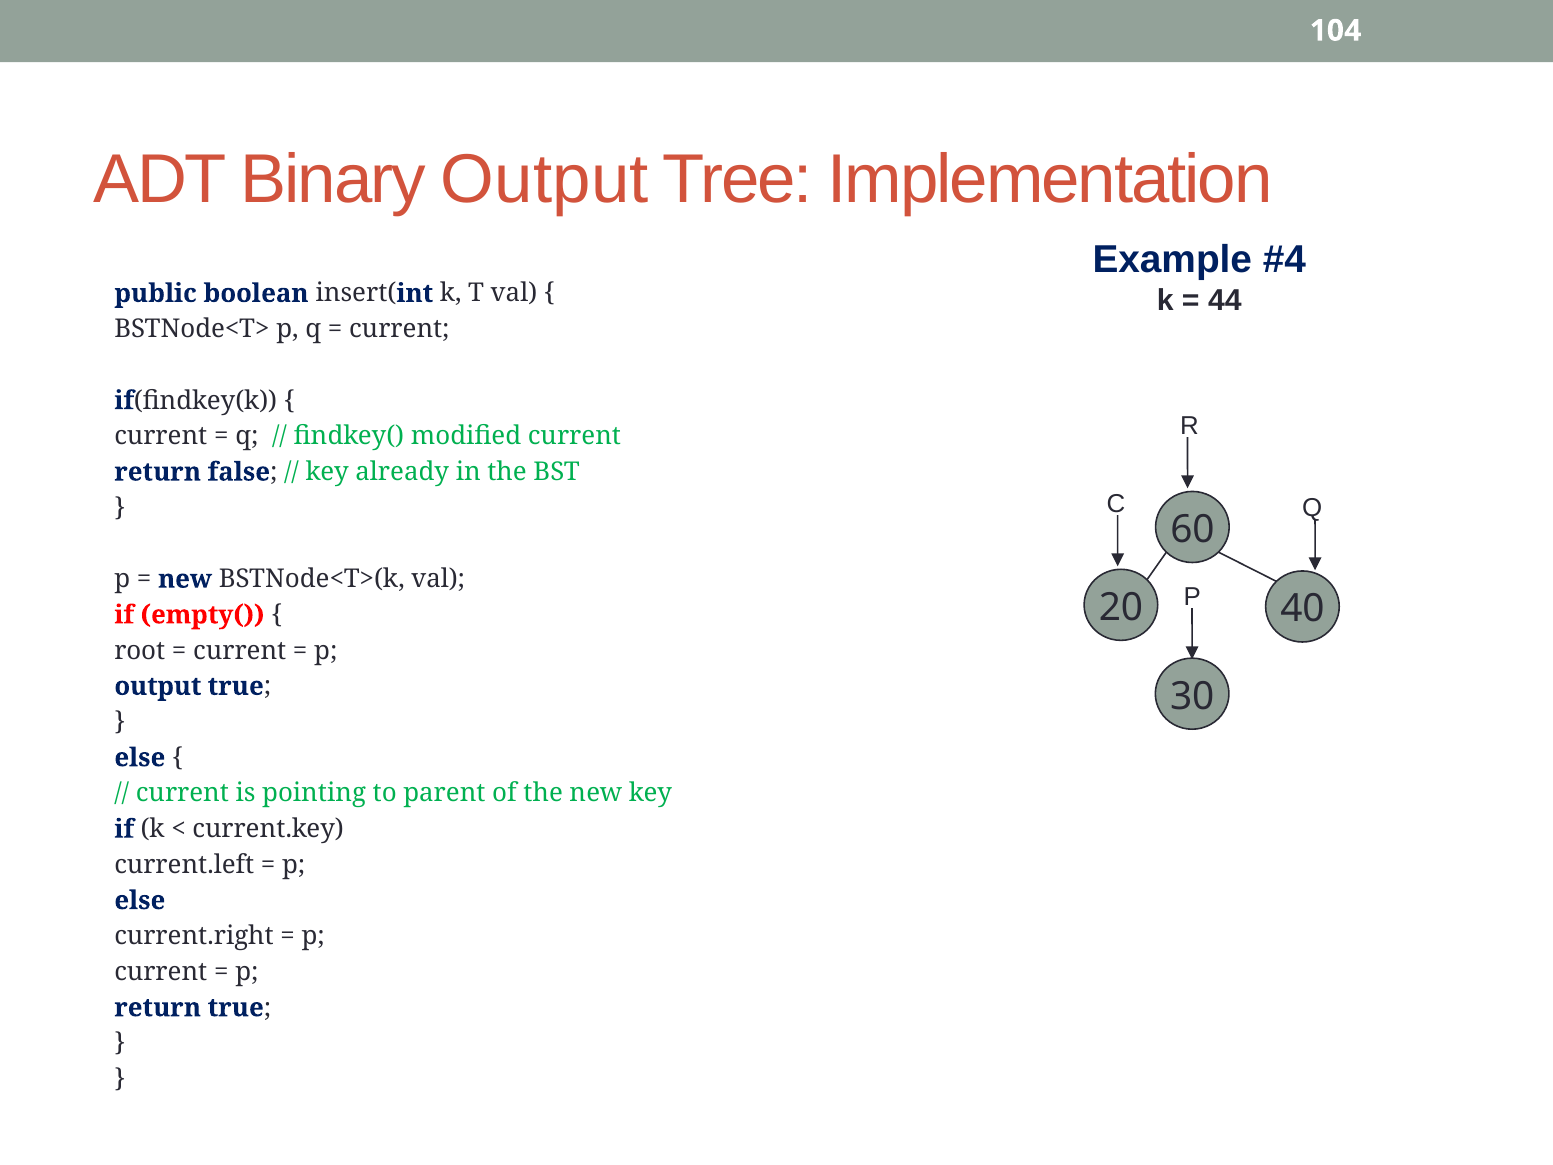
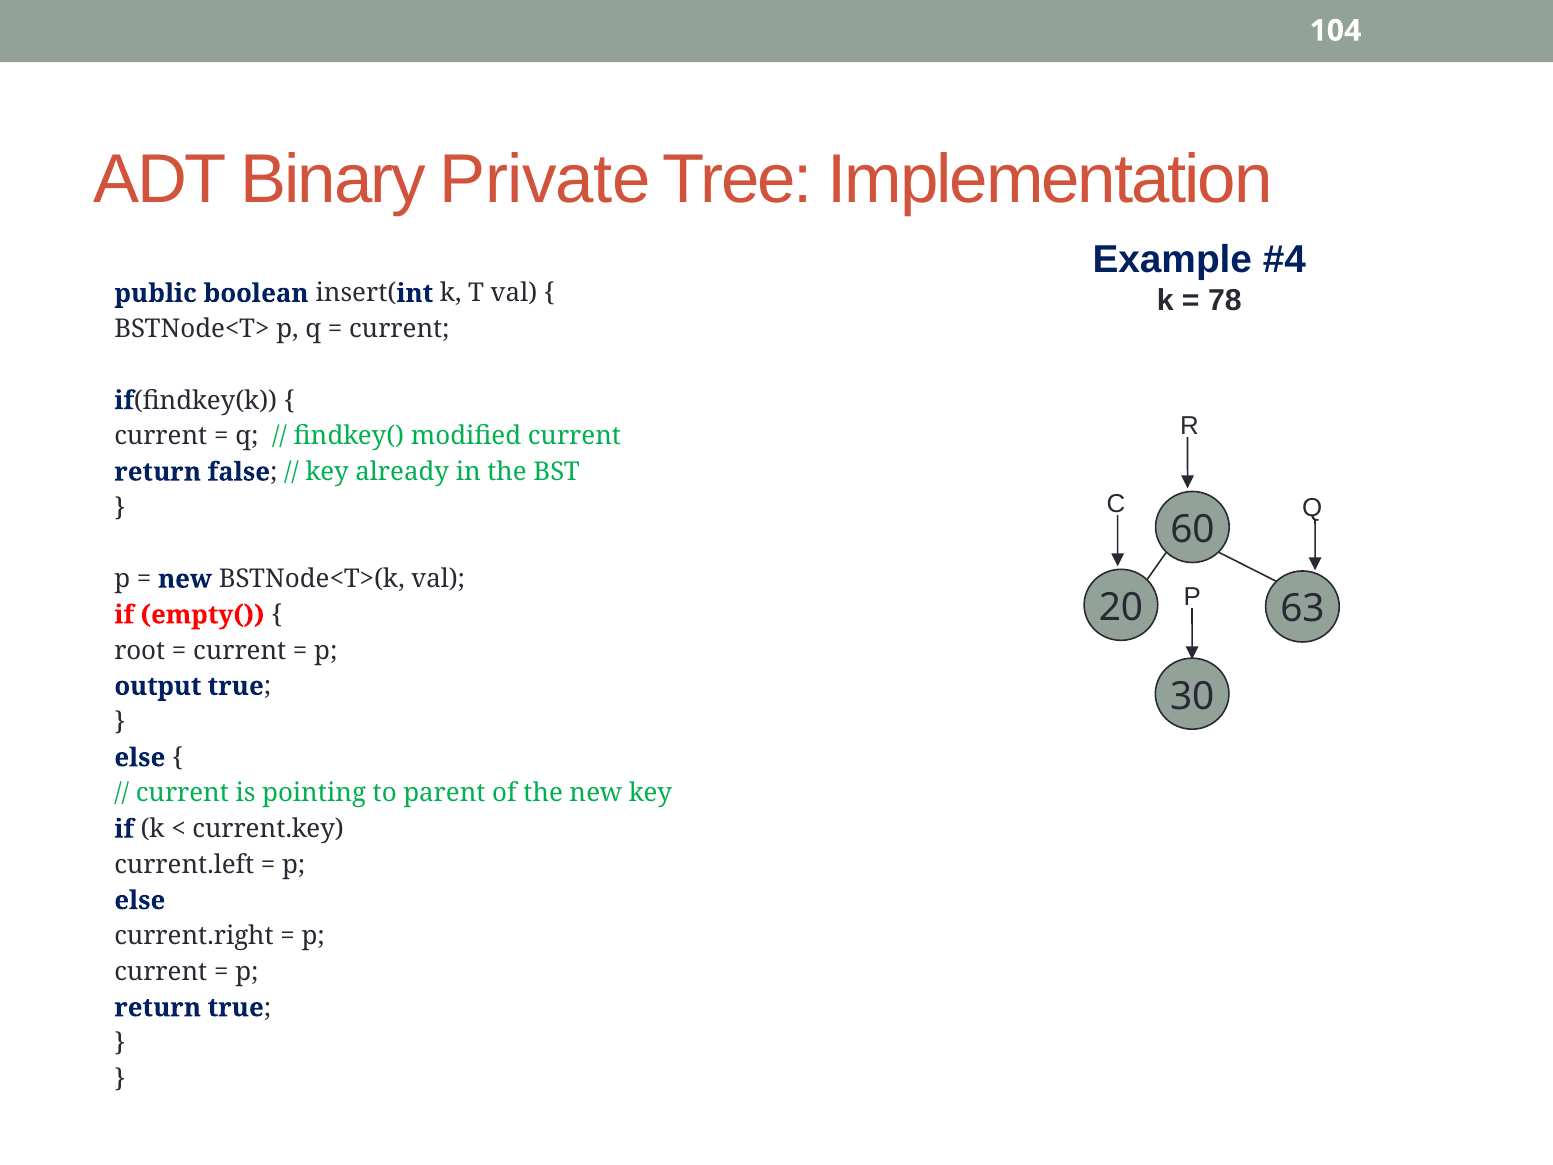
Binary Output: Output -> Private (545, 180)
44: 44 -> 78 (1225, 301)
40: 40 -> 63 (1302, 609)
